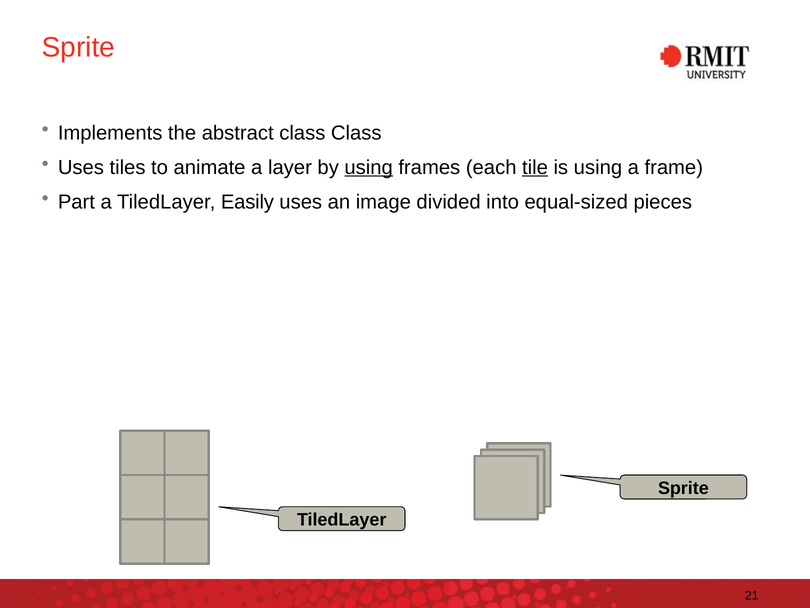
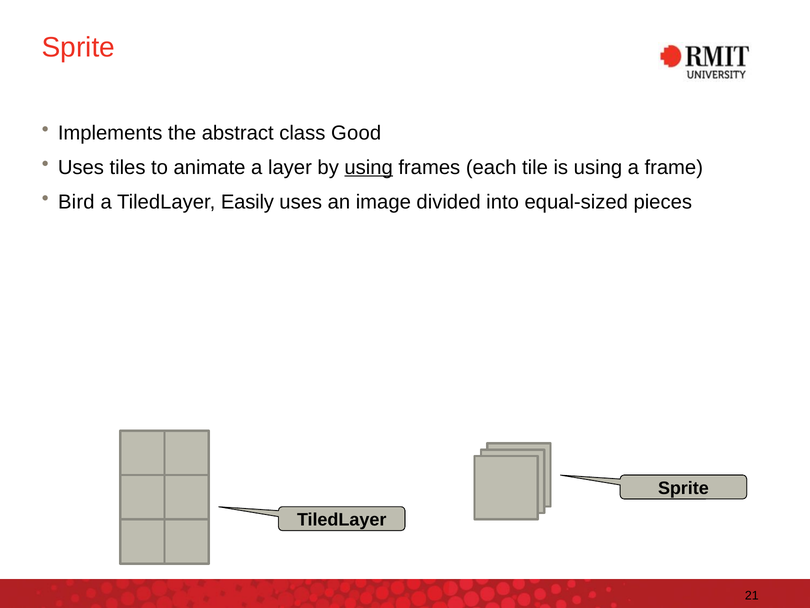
class Class: Class -> Good (356, 133)
tile underline: present -> none (535, 167)
Part: Part -> Bird (76, 202)
